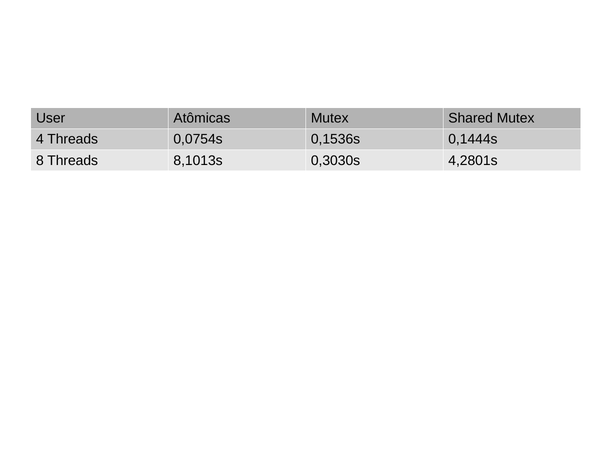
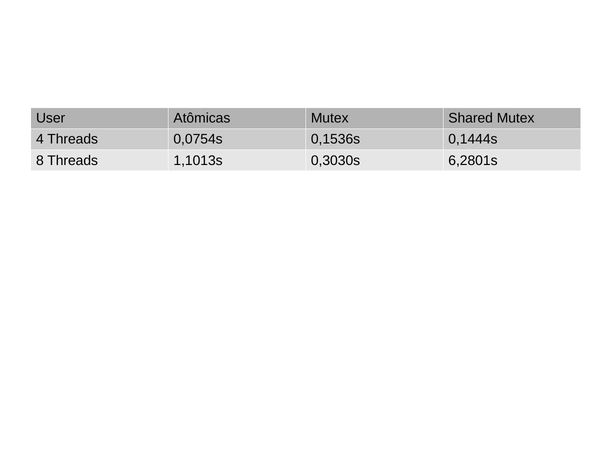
8,1013s: 8,1013s -> 1,1013s (198, 160)
4,2801s: 4,2801s -> 6,2801s (473, 160)
